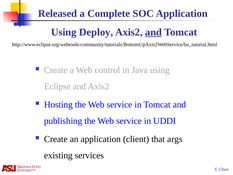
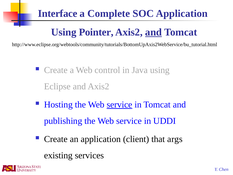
Released: Released -> Interface (58, 14)
Deploy: Deploy -> Pointer (96, 32)
service underline: none -> present (119, 104)
